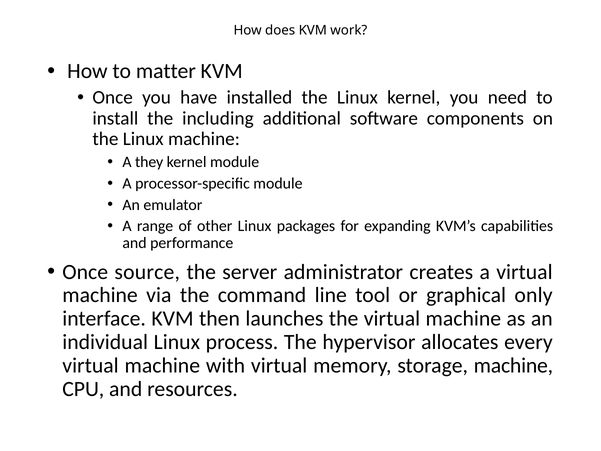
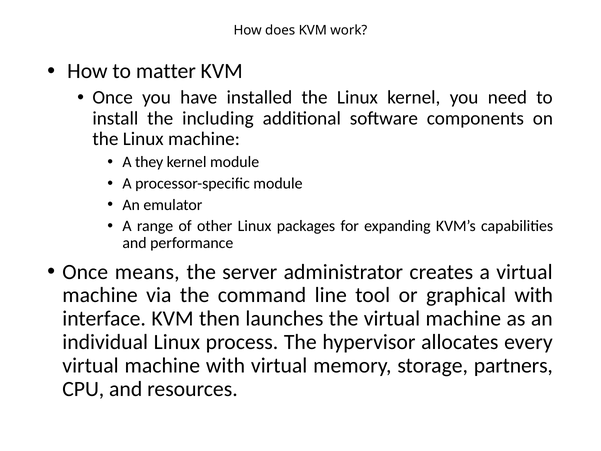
source: source -> means (147, 272)
graphical only: only -> with (534, 295)
storage machine: machine -> partners (513, 365)
